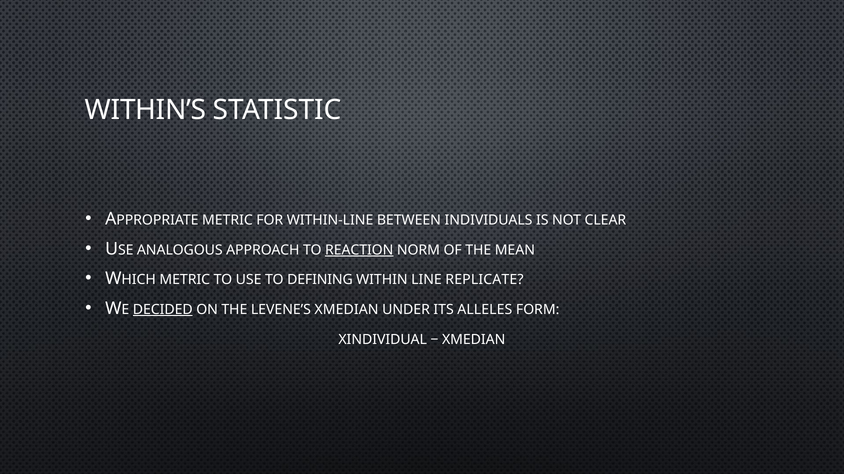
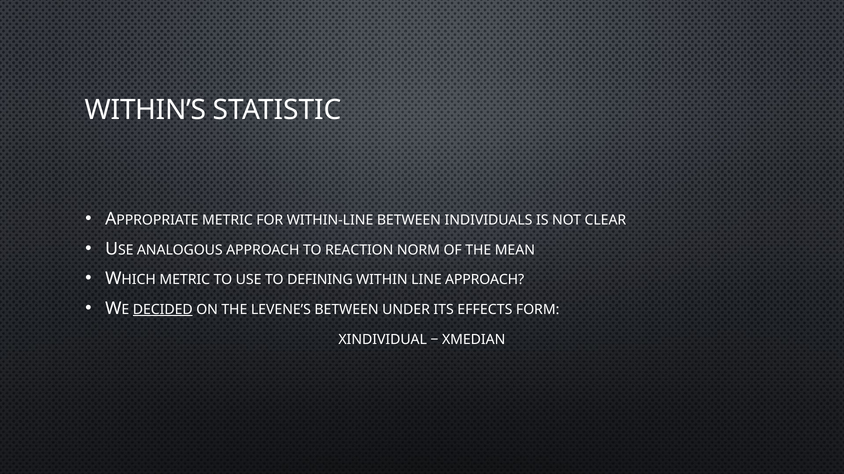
REACTION underline: present -> none (359, 250)
LINE REPLICATE: REPLICATE -> APPROACH (485, 280)
LEVENE’S XMEDIAN: XMEDIAN -> BETWEEN (347, 310)
ALLELES: ALLELES -> EFFECTS (485, 310)
